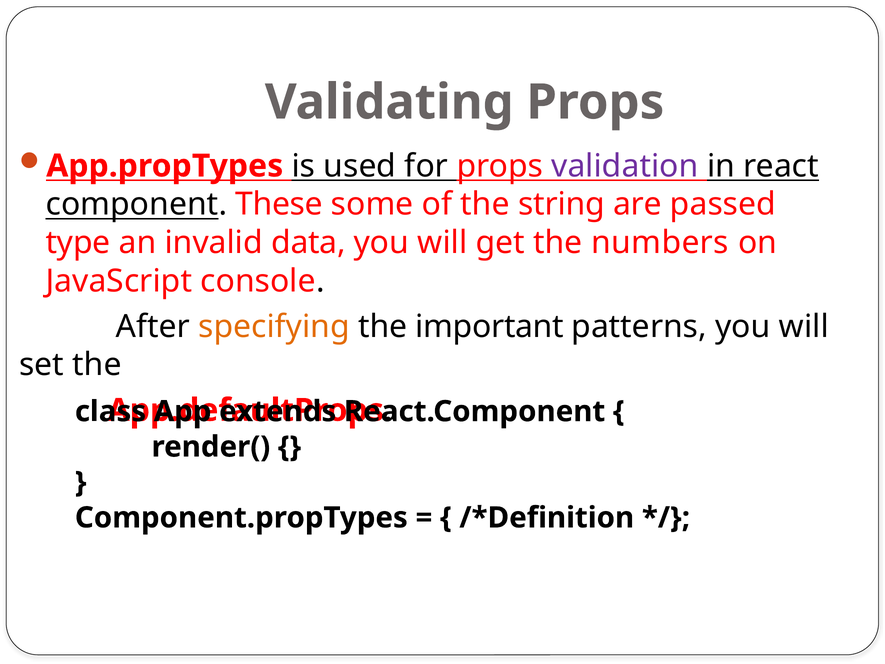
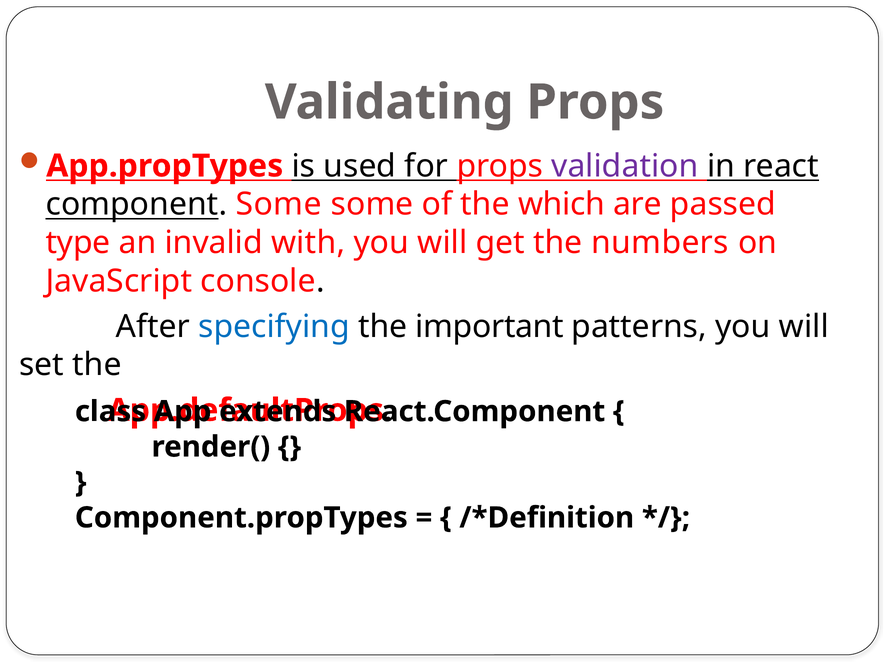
component These: These -> Some (279, 204)
string: string -> which (562, 204)
data: data -> with (308, 243)
specifying colour: orange -> blue (274, 326)
